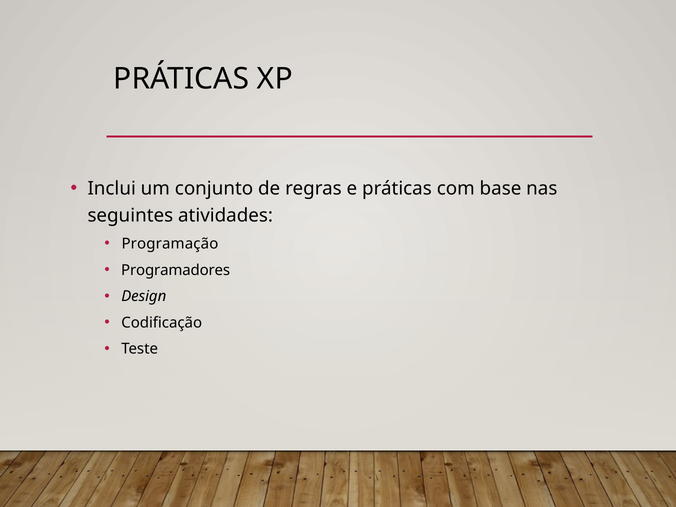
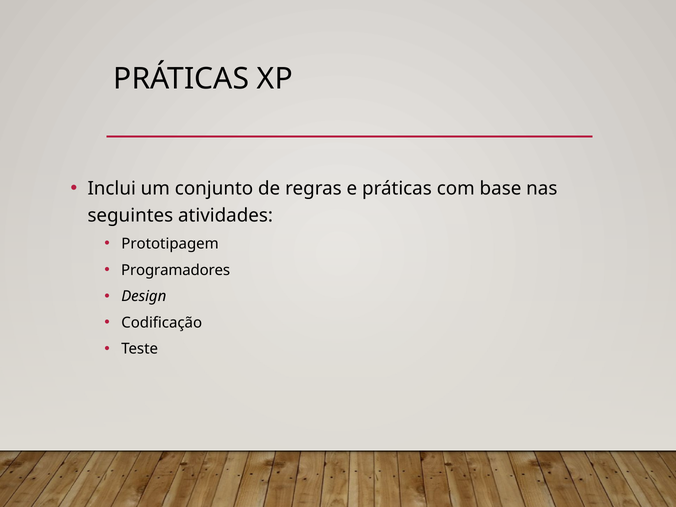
Programação: Programação -> Prototipagem (170, 244)
